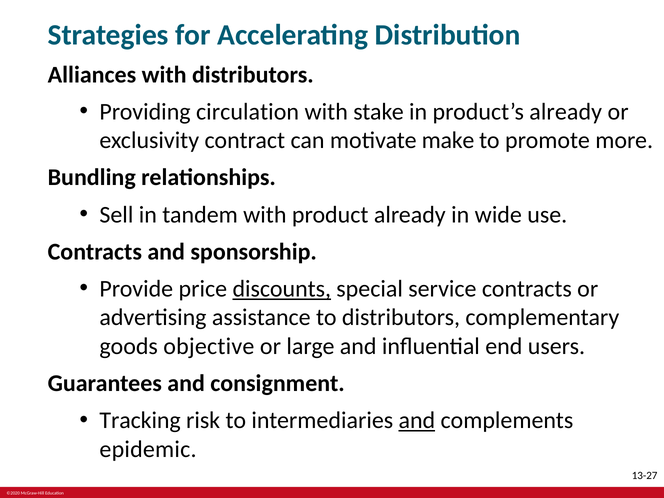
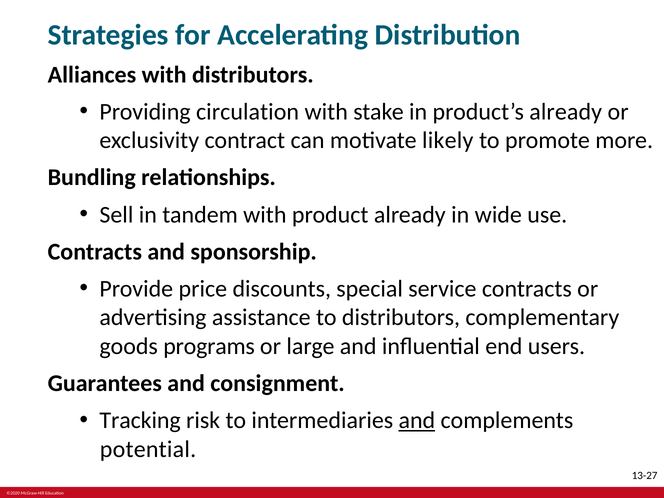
make: make -> likely (448, 140)
discounts underline: present -> none (282, 289)
objective: objective -> programs (209, 346)
epidemic: epidemic -> potential (148, 449)
